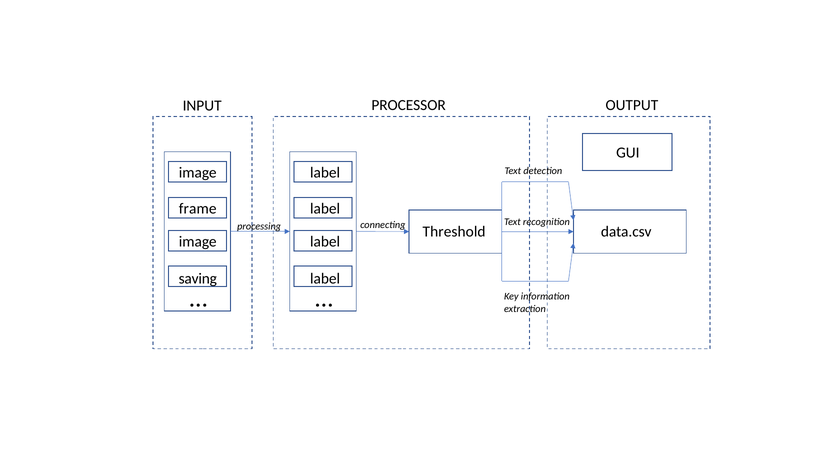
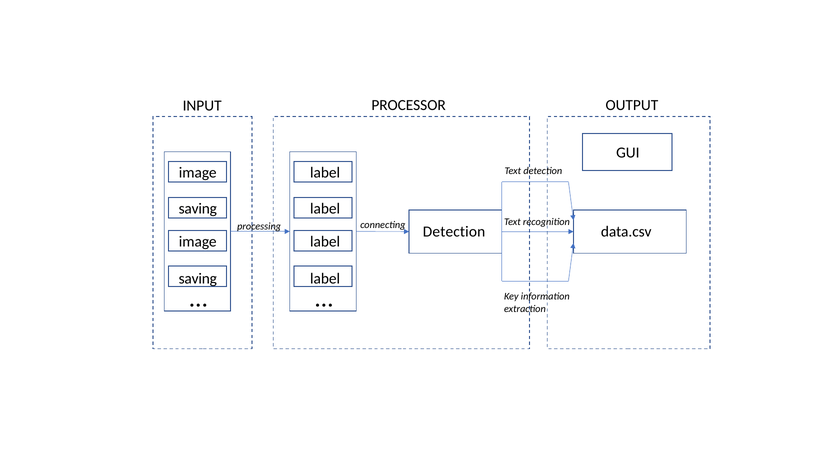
frame: frame -> saving (198, 209)
Threshold: Threshold -> Detection (454, 231)
